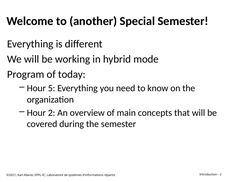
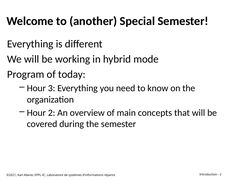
5: 5 -> 3 (52, 88)
